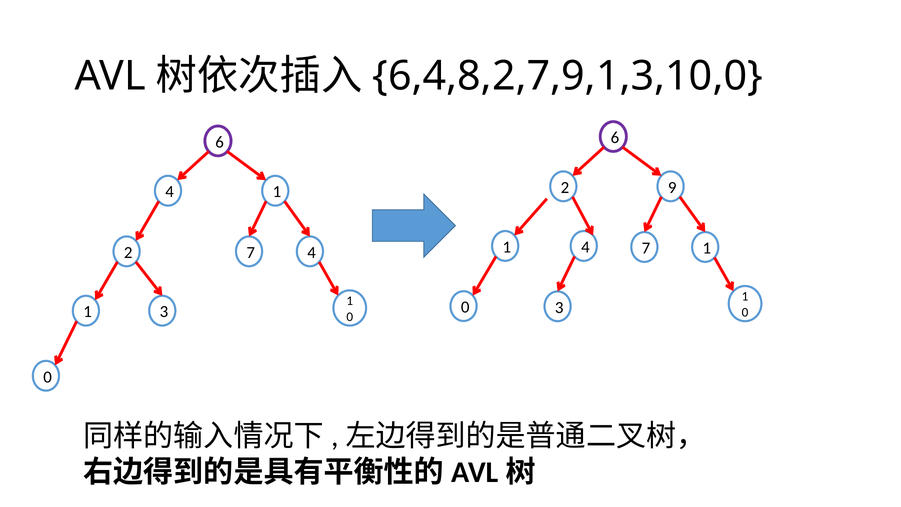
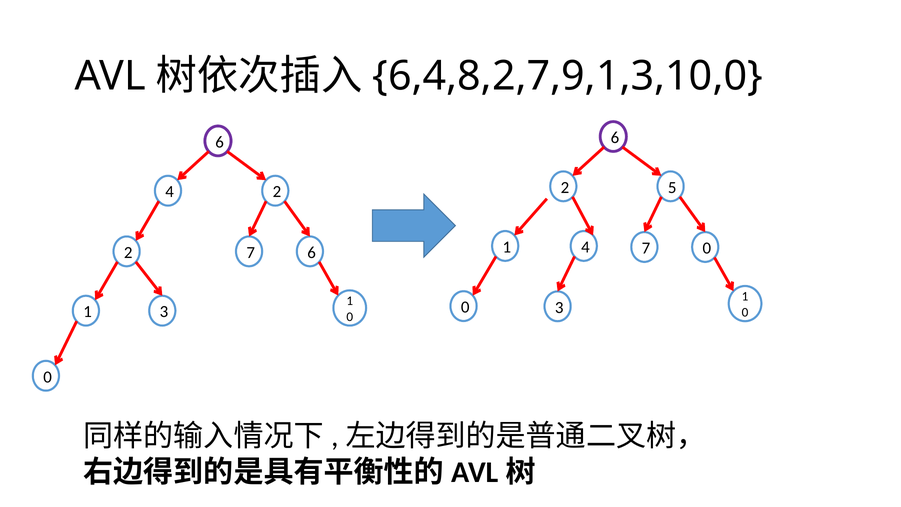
9: 9 -> 5 (672, 187)
1: 1 -> 2 (277, 192)
7 1: 1 -> 0 (707, 248)
7 4: 4 -> 6 (312, 252)
